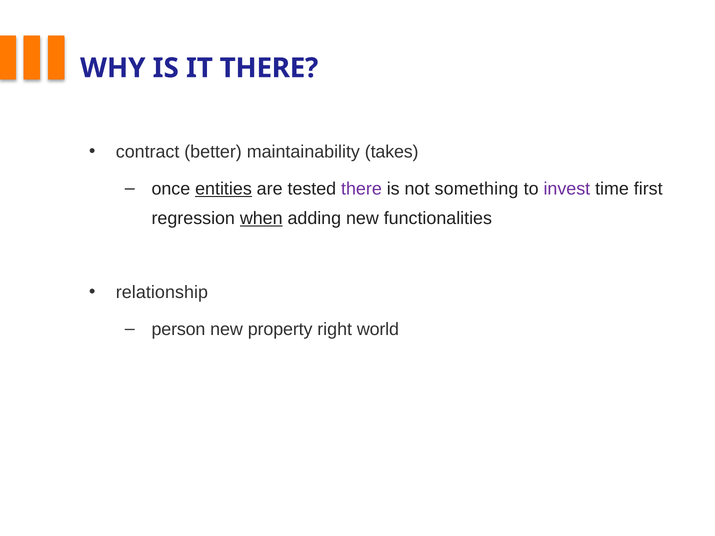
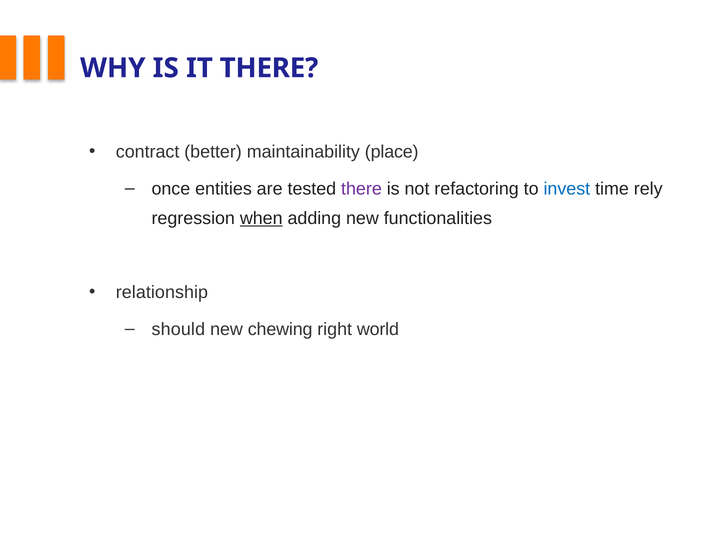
takes: takes -> place (392, 152)
entities underline: present -> none (223, 189)
something: something -> refactoring (477, 189)
invest colour: purple -> blue (567, 189)
first: first -> rely (648, 189)
person: person -> should (178, 330)
property: property -> chewing (280, 330)
